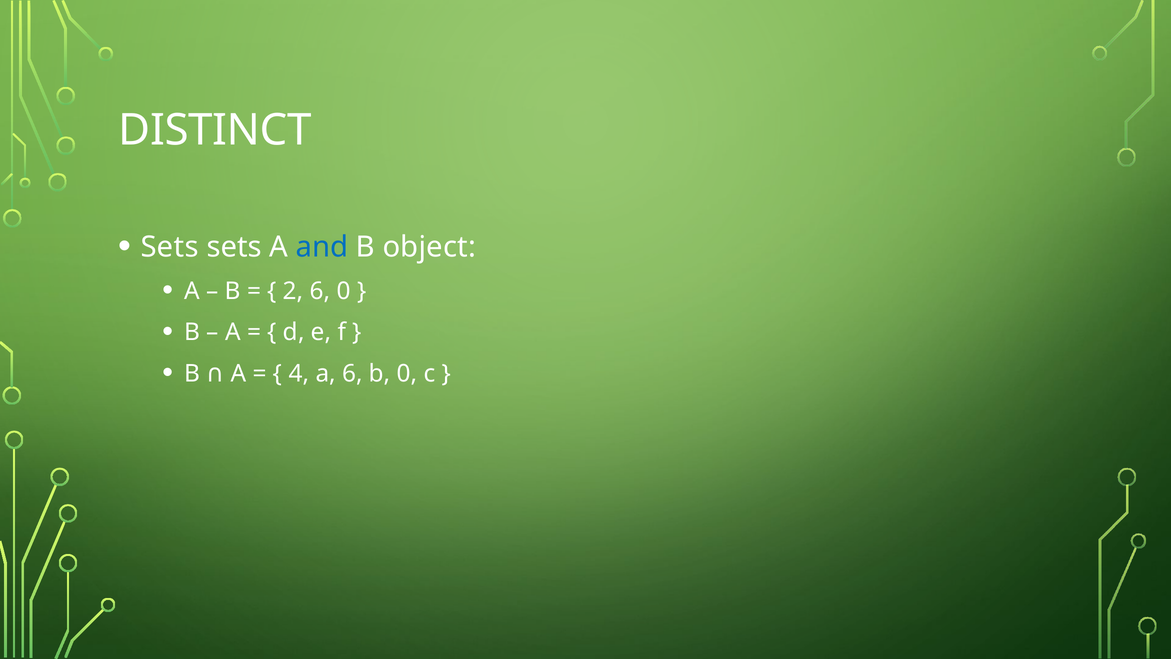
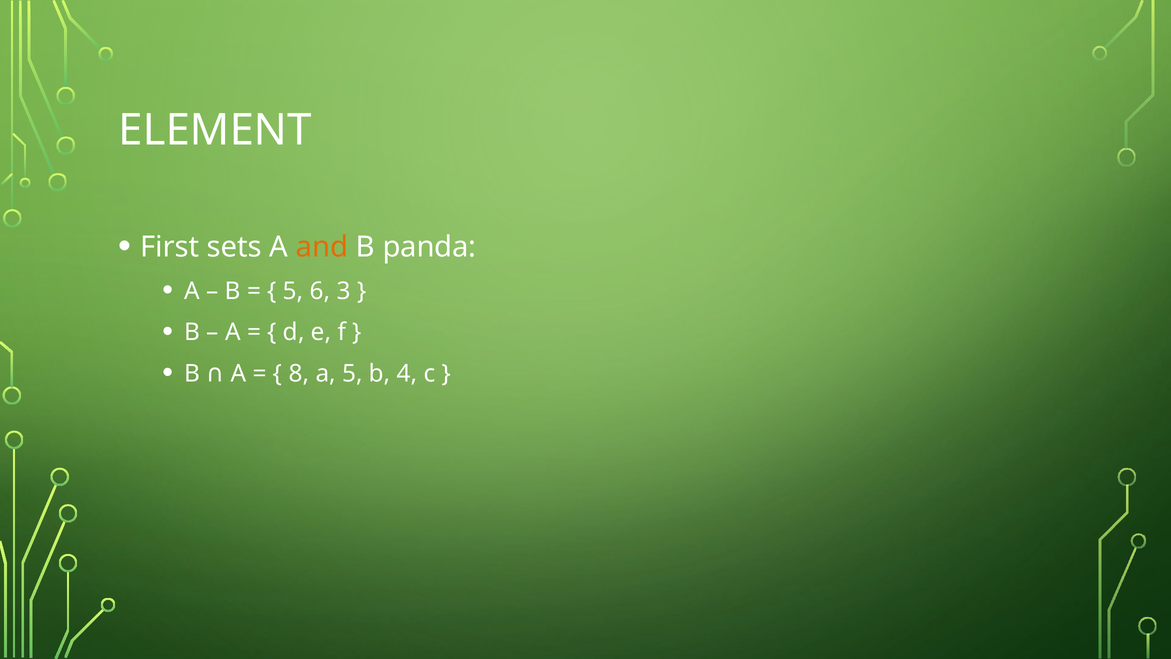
DISTINCT: DISTINCT -> ELEMENT (215, 130)
Sets: Sets -> First (170, 247)
and colour: blue -> orange (322, 247)
object: object -> panda (429, 247)
2: 2 -> 5 (293, 291)
6 0: 0 -> 3 (344, 291)
4: 4 -> 8 (299, 373)
a 6: 6 -> 5 (352, 373)
b 0: 0 -> 4 (407, 373)
